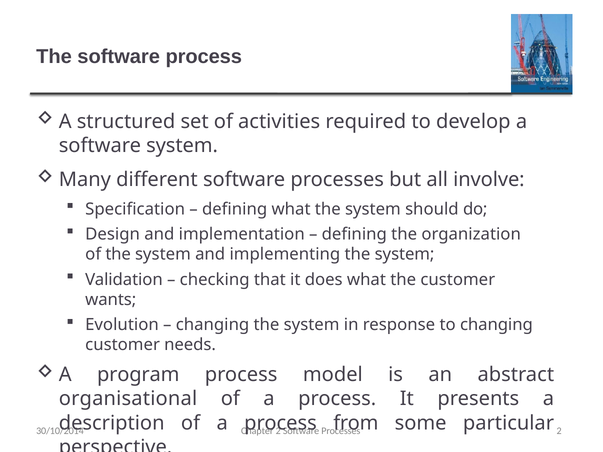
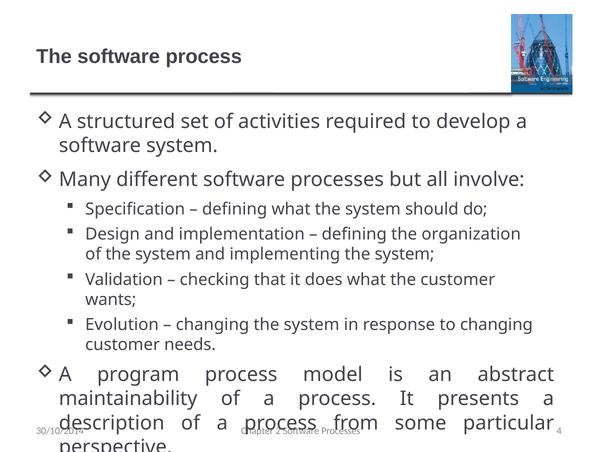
organisational: organisational -> maintainability (128, 399)
2: 2 -> 4 (559, 431)
